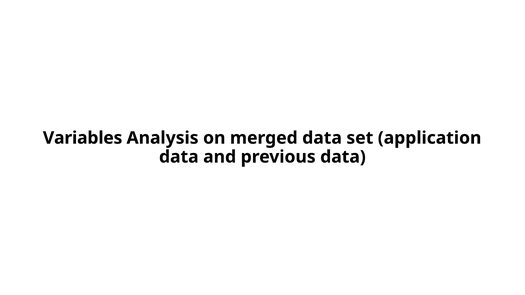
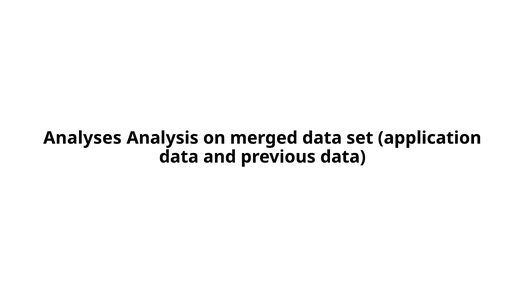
Variables: Variables -> Analyses (82, 138)
